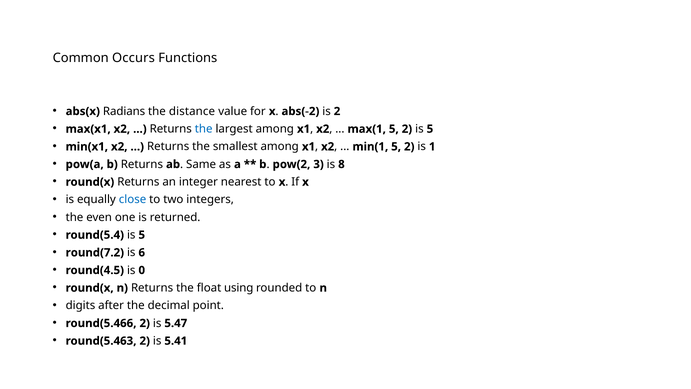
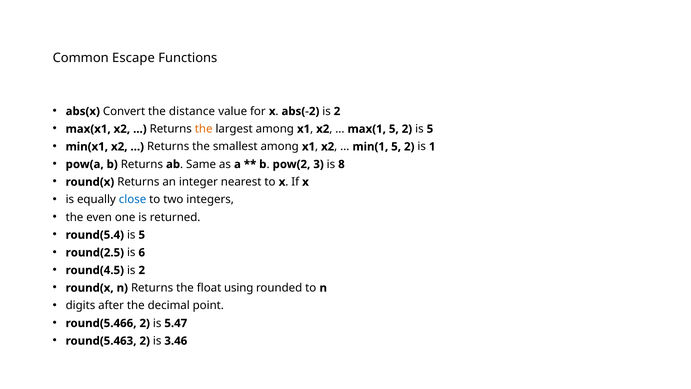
Occurs: Occurs -> Escape (133, 58)
Radians: Radians -> Convert (124, 111)
the colour: blue -> orange (204, 129)
round(7.2: round(7.2 -> round(2.5 (95, 252)
round(4.5 is 0: 0 -> 2 (142, 270)
5.41: 5.41 -> 3.46 (176, 341)
